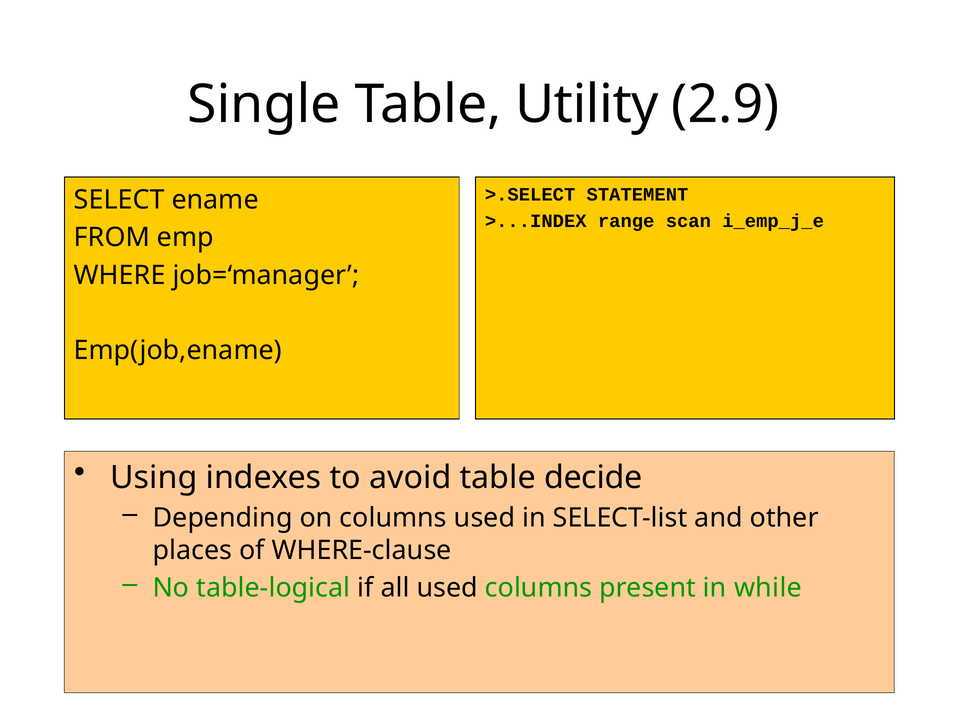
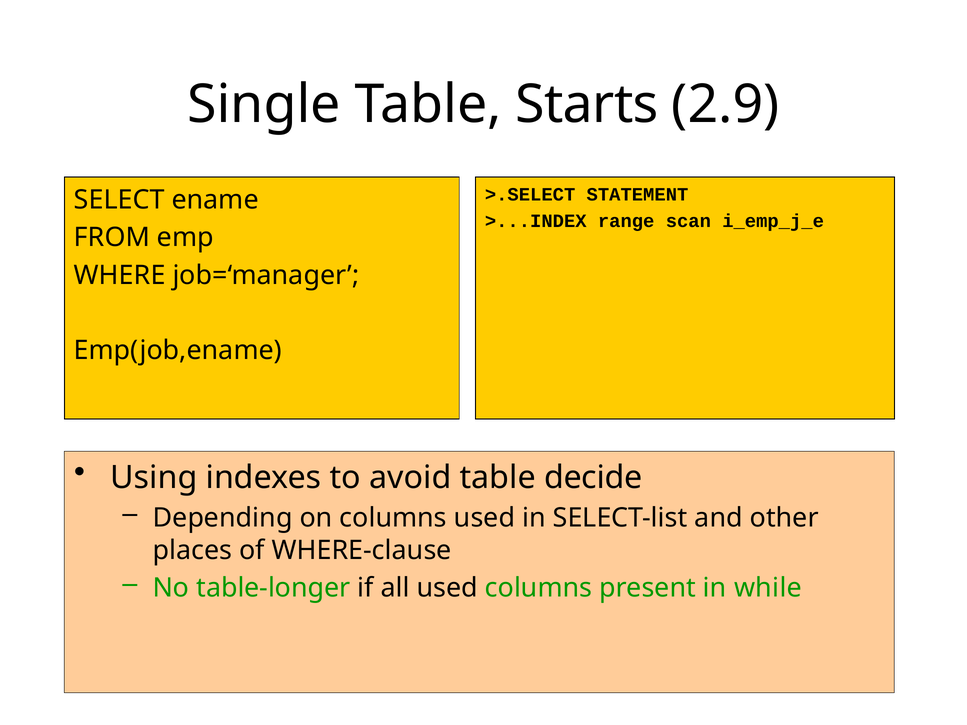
Utility: Utility -> Starts (587, 104)
table-logical: table-logical -> table-longer (273, 588)
